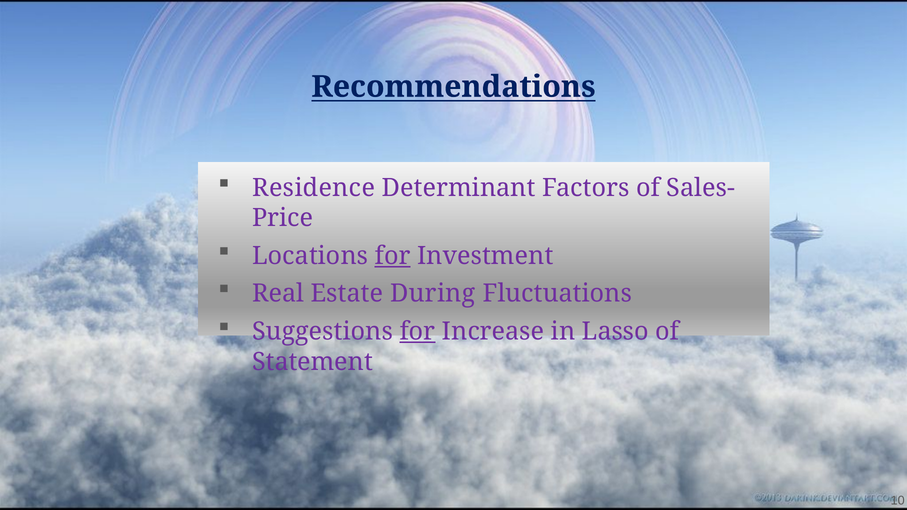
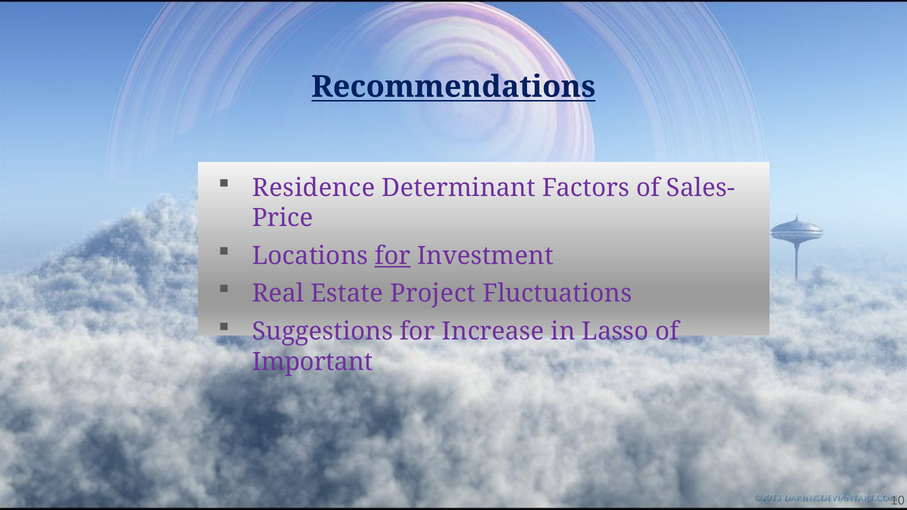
During: During -> Project (433, 294)
for underline: present -> none (417, 332)
Statement: Statement -> Important (313, 362)
